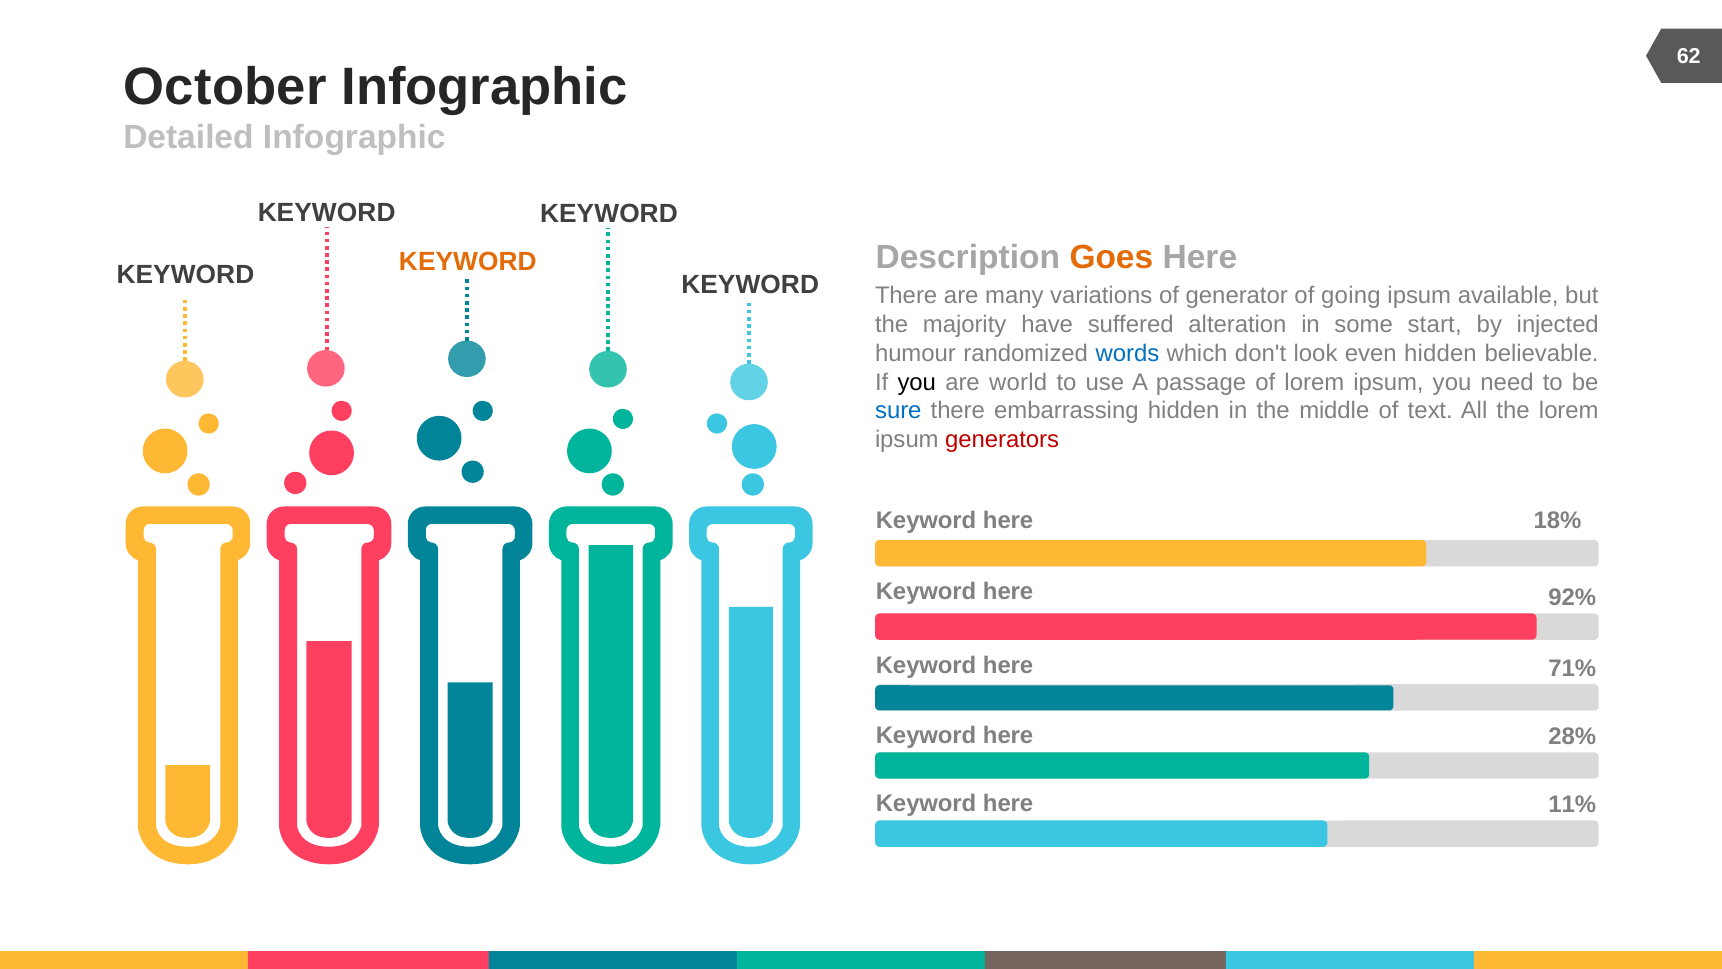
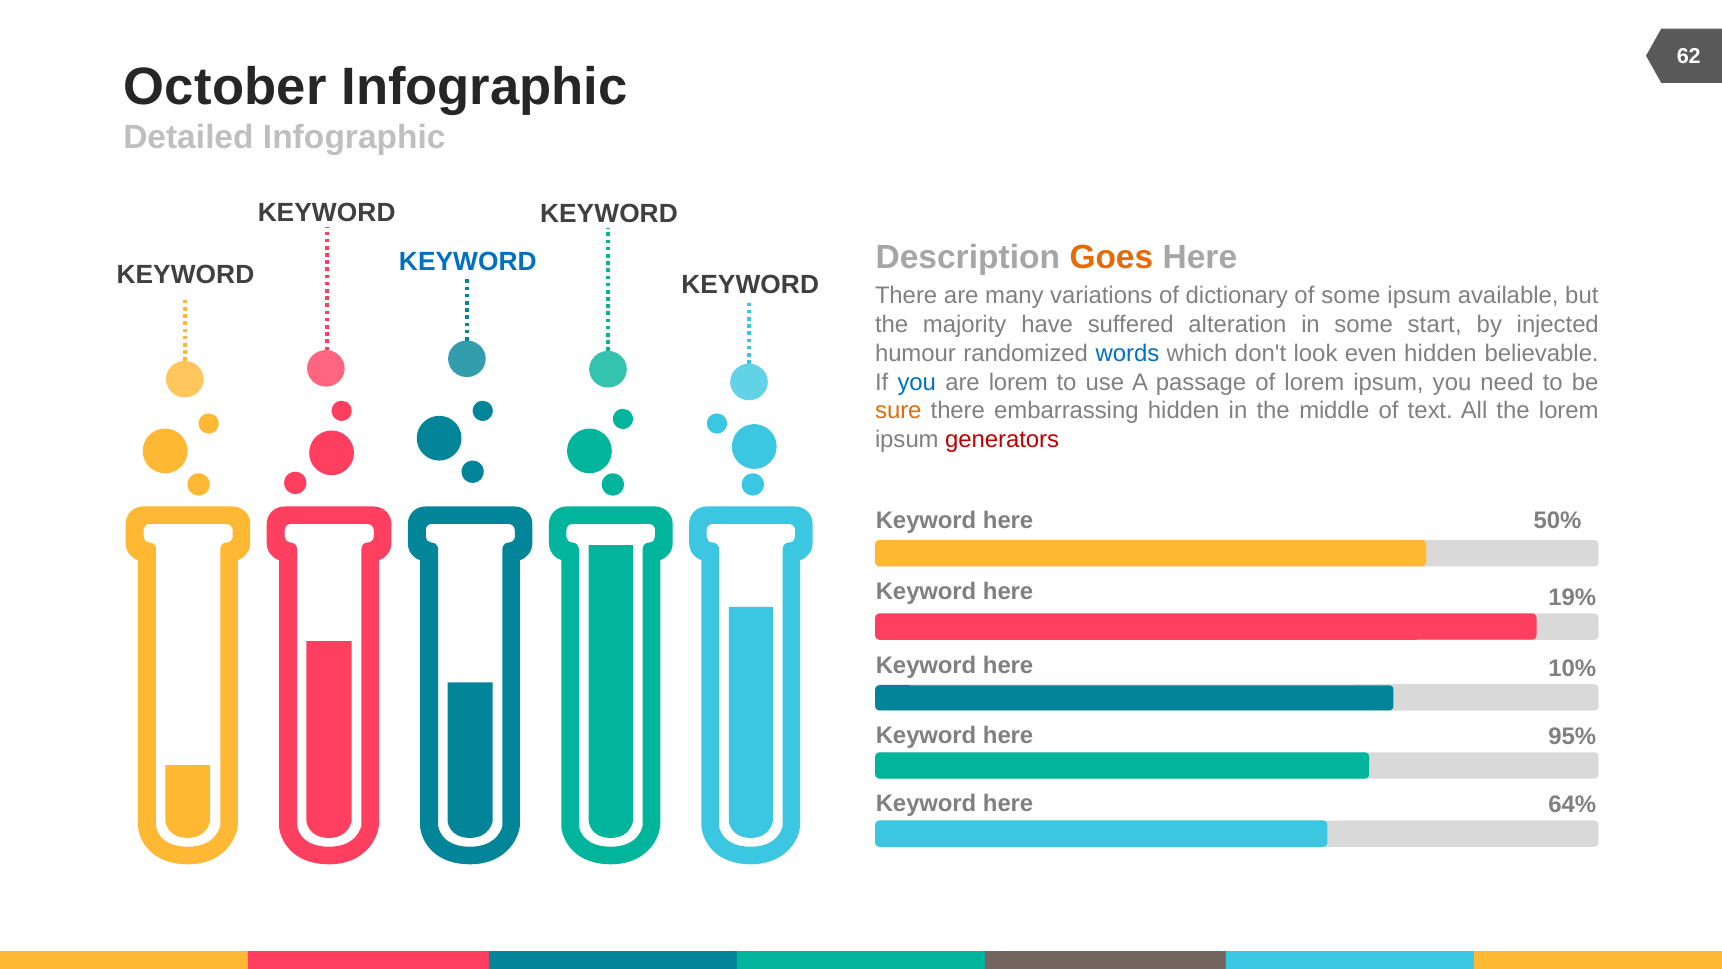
KEYWORD colour: orange -> blue (468, 262)
generator: generator -> dictionary (1237, 296)
of going: going -> some (1351, 296)
you colour: black -> blue (917, 382)
are world: world -> lorem (1018, 382)
sure colour: blue -> orange (898, 411)
18%: 18% -> 50% (1558, 521)
92%: 92% -> 19% (1572, 597)
71%: 71% -> 10% (1572, 668)
28%: 28% -> 95% (1572, 736)
11%: 11% -> 64% (1572, 804)
